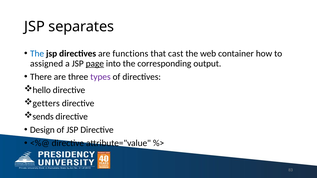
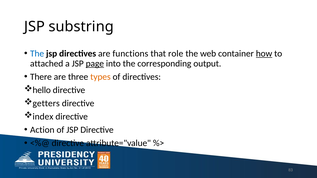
separates: separates -> substring (81, 27)
cast: cast -> role (176, 54)
how underline: none -> present (264, 54)
assigned: assigned -> attached (47, 64)
types colour: purple -> orange (100, 77)
sends: sends -> index (43, 117)
Design: Design -> Action (42, 130)
